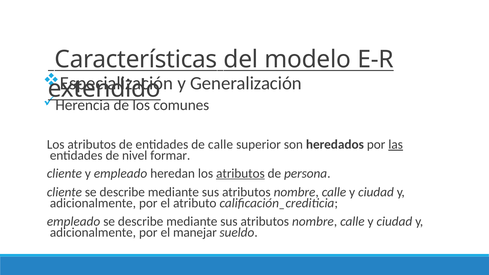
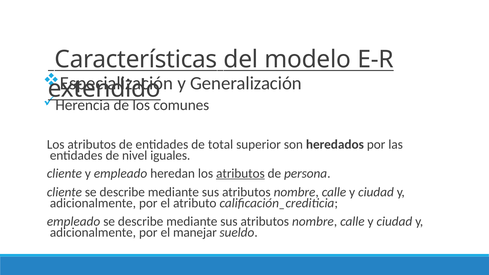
de calle: calle -> total (221, 144)
las underline: present -> none (396, 144)
formar: formar -> iguales (170, 156)
